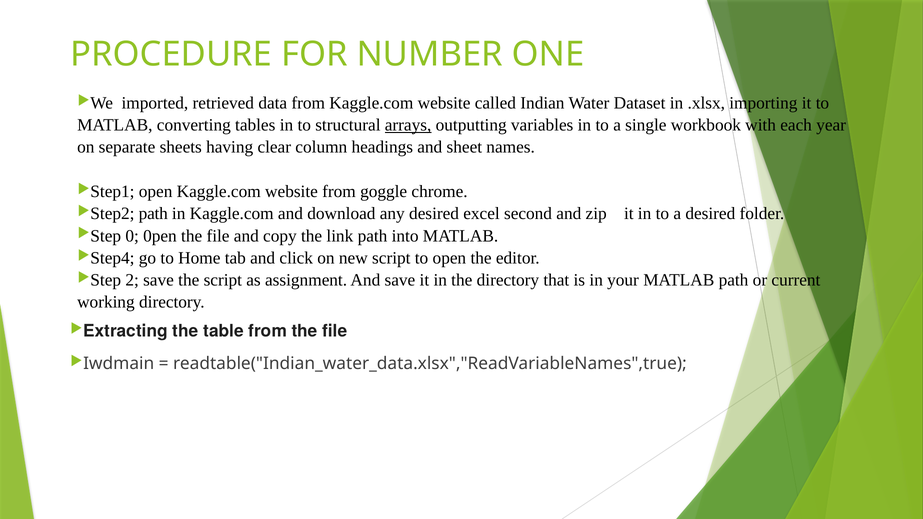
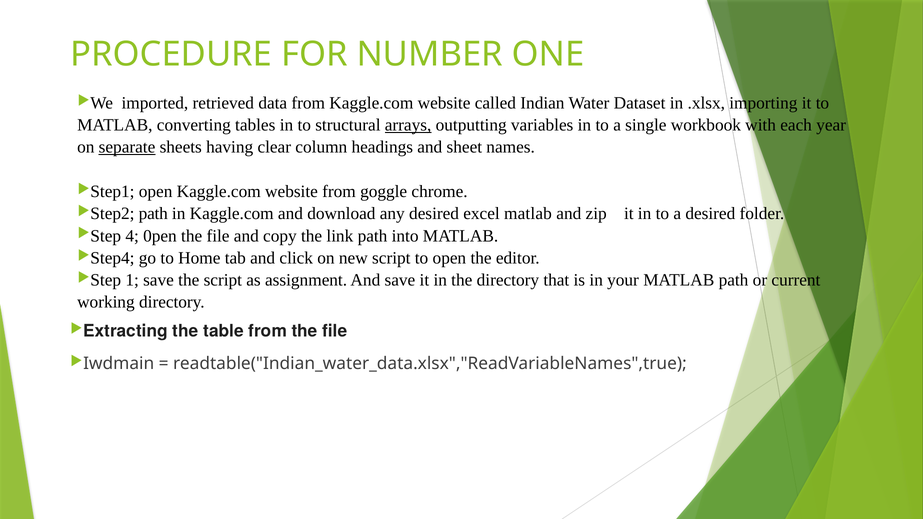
separate underline: none -> present (127, 147)
excel second: second -> matlab (528, 214)
0: 0 -> 4 (132, 236)
2: 2 -> 1 (132, 280)
